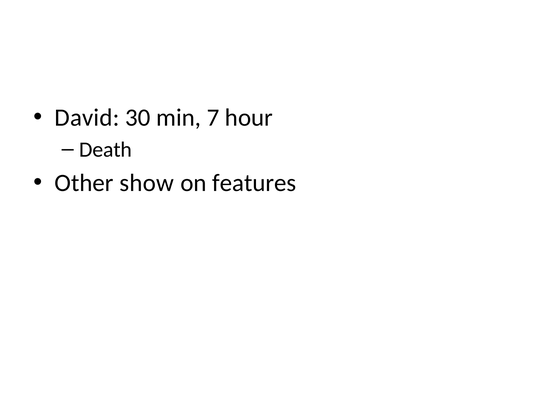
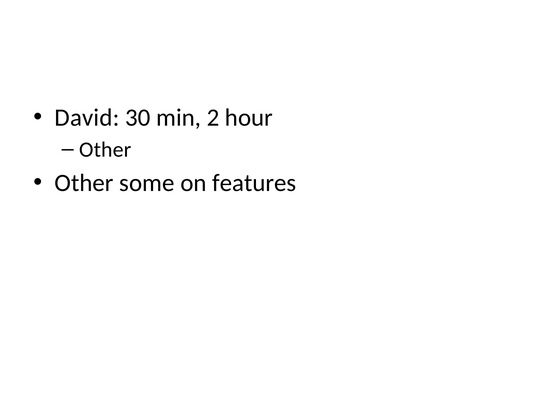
7: 7 -> 2 (213, 117)
Death: Death -> Other (105, 150)
show: show -> some (147, 183)
